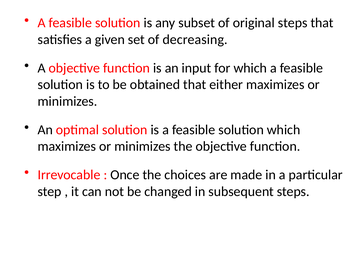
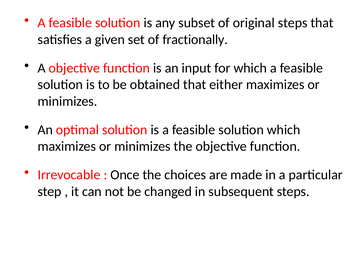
decreasing: decreasing -> fractionally (195, 40)
